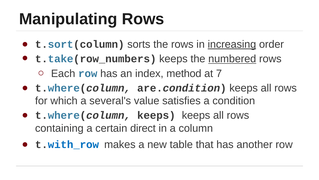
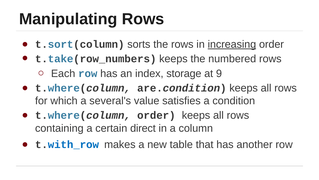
numbered underline: present -> none (232, 59)
method: method -> storage (184, 73)
7: 7 -> 9 (219, 73)
t.where(column keeps: keeps -> order (156, 115)
